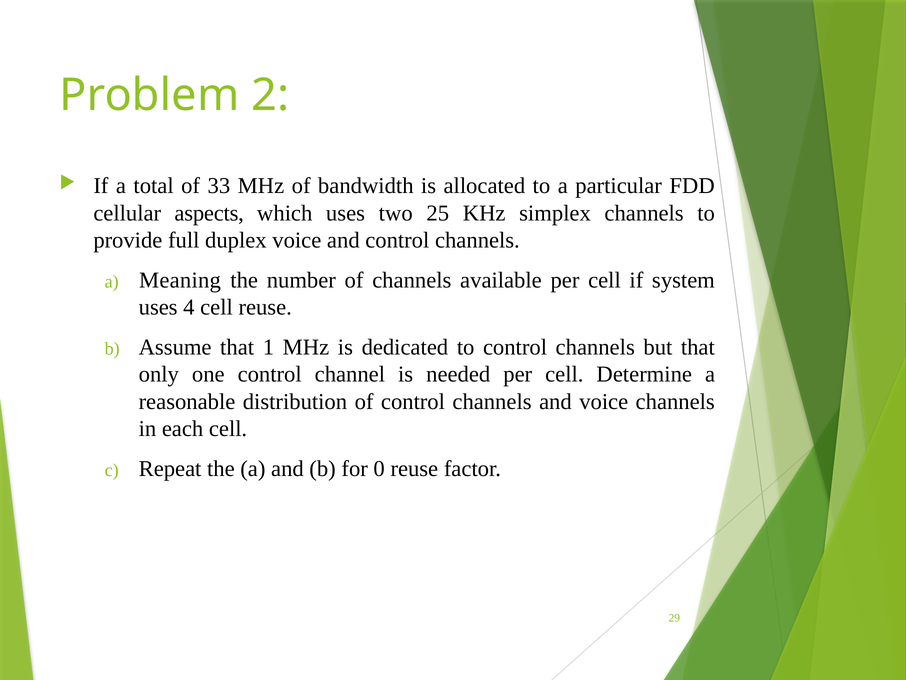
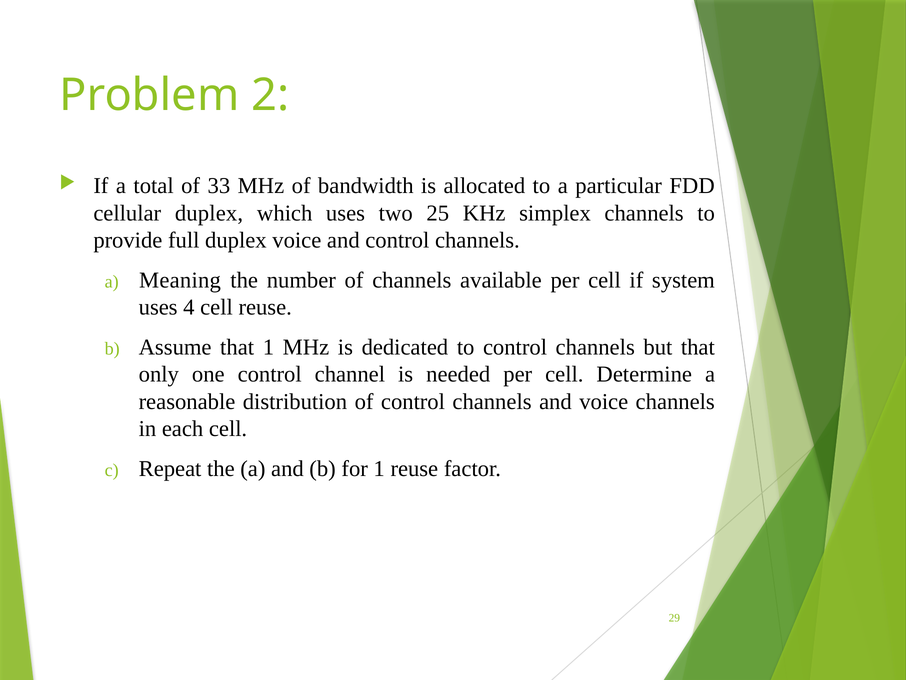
cellular aspects: aspects -> duplex (209, 213)
for 0: 0 -> 1 (379, 468)
